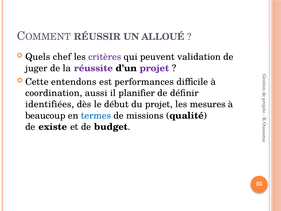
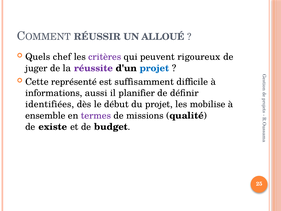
validation: validation -> rigoureux (199, 57)
projet colour: purple -> blue (154, 68)
entendons: entendons -> représenté (74, 82)
performances: performances -> suffisamment (144, 82)
coordination: coordination -> informations (54, 93)
mesures: mesures -> mobilise (208, 104)
beaucoup: beaucoup -> ensemble (45, 115)
termes colour: blue -> purple (96, 115)
